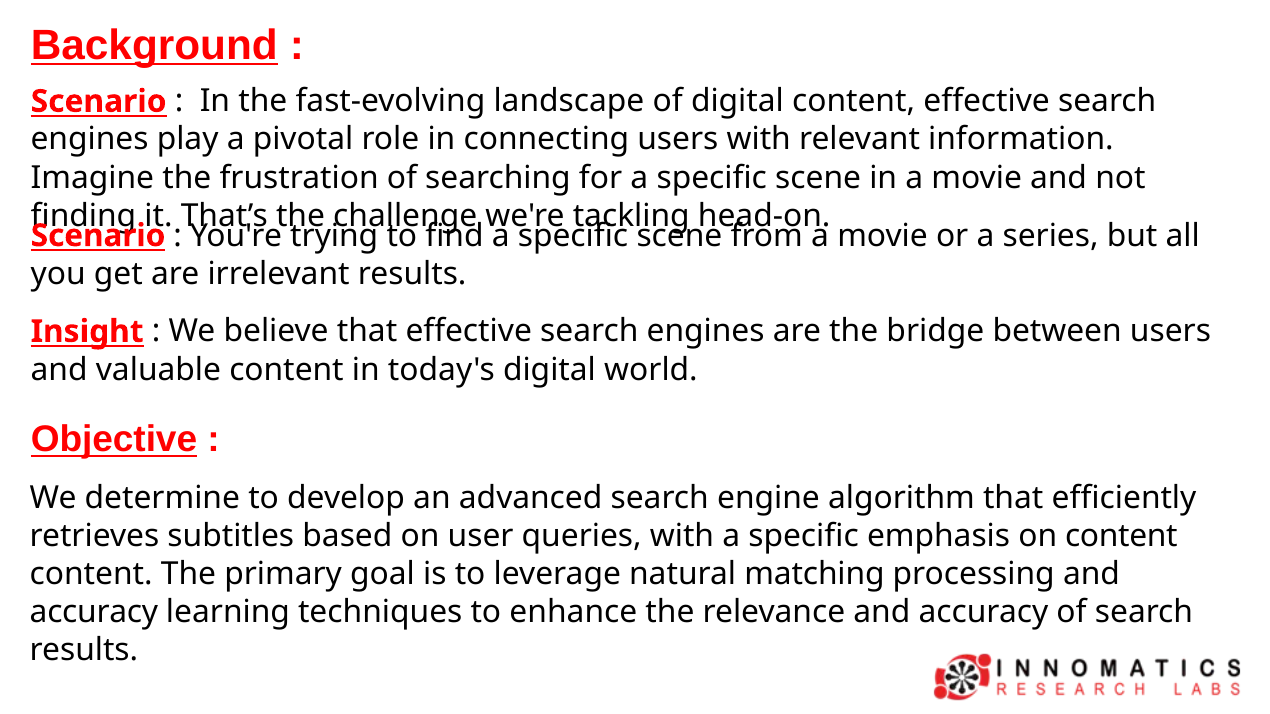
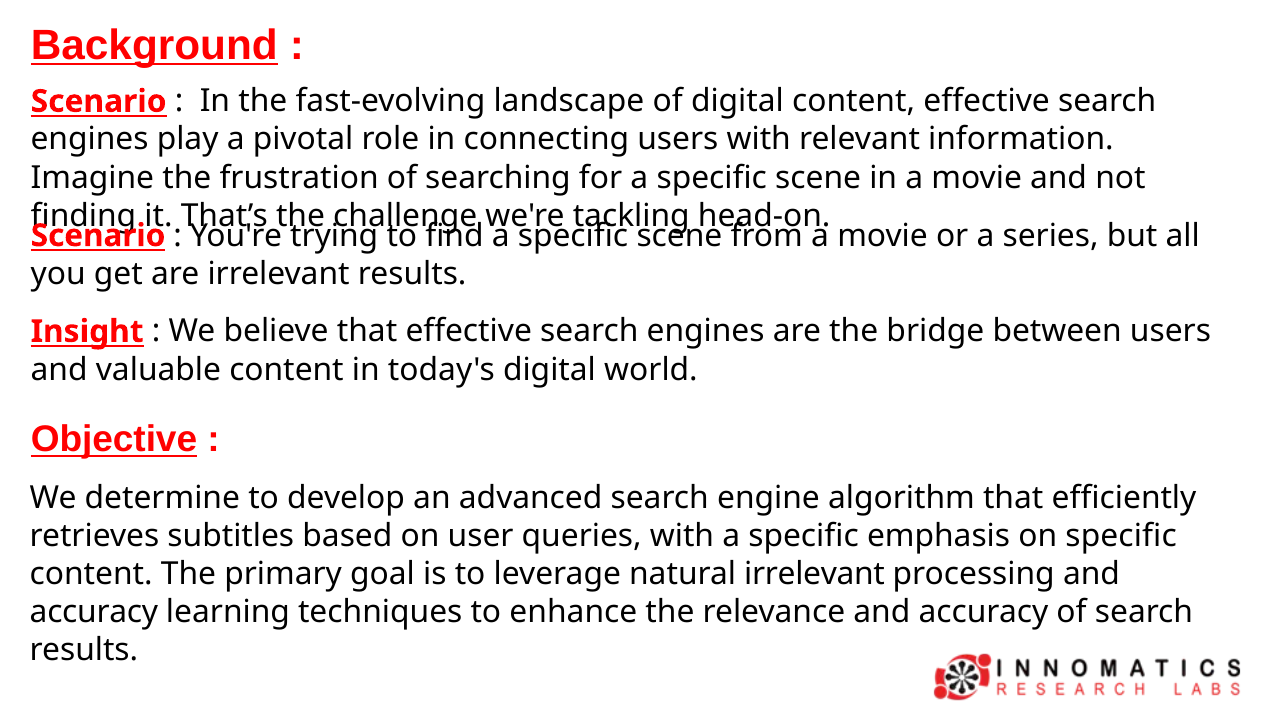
on content: content -> specific (1121, 536)
natural matching: matching -> irrelevant (815, 574)
